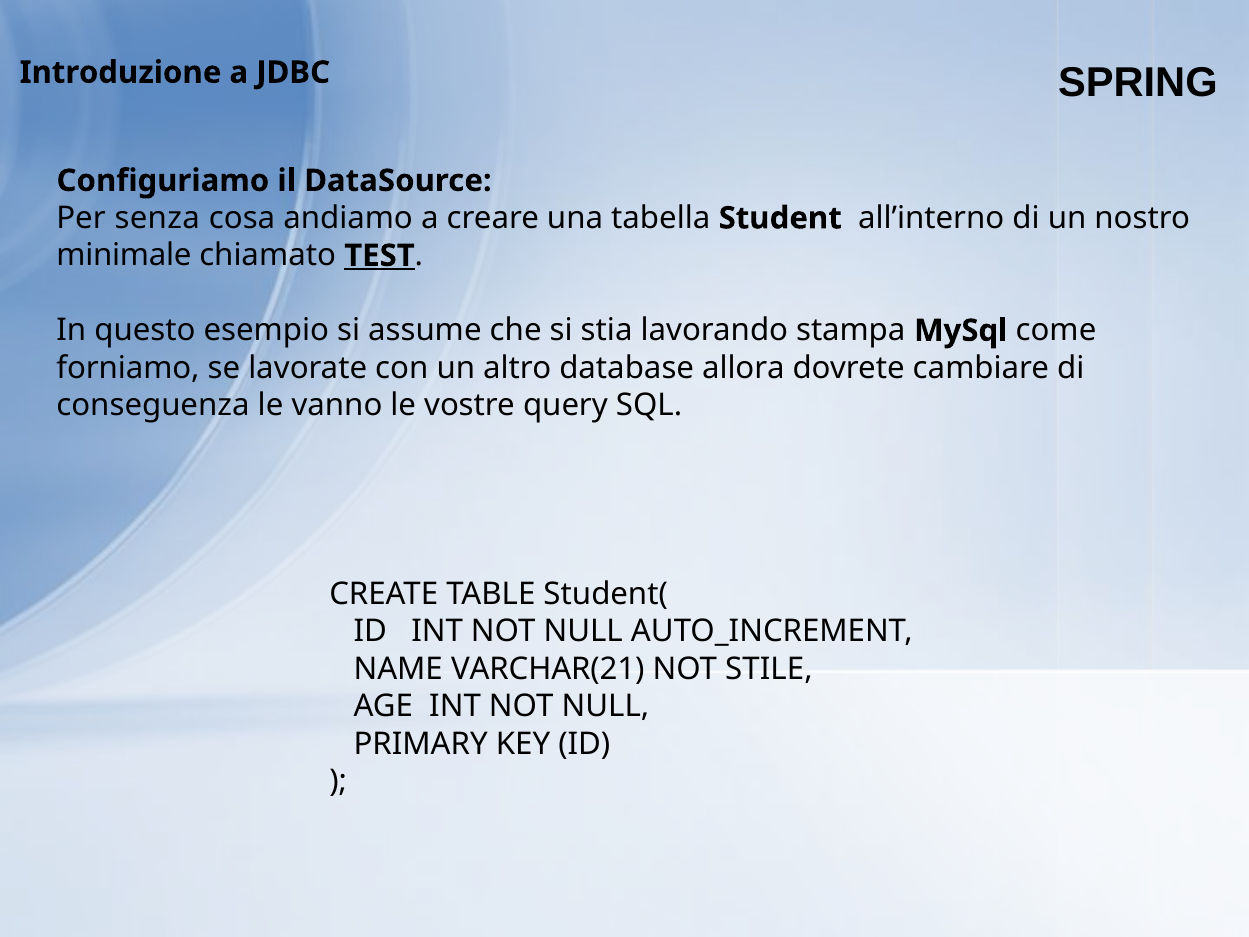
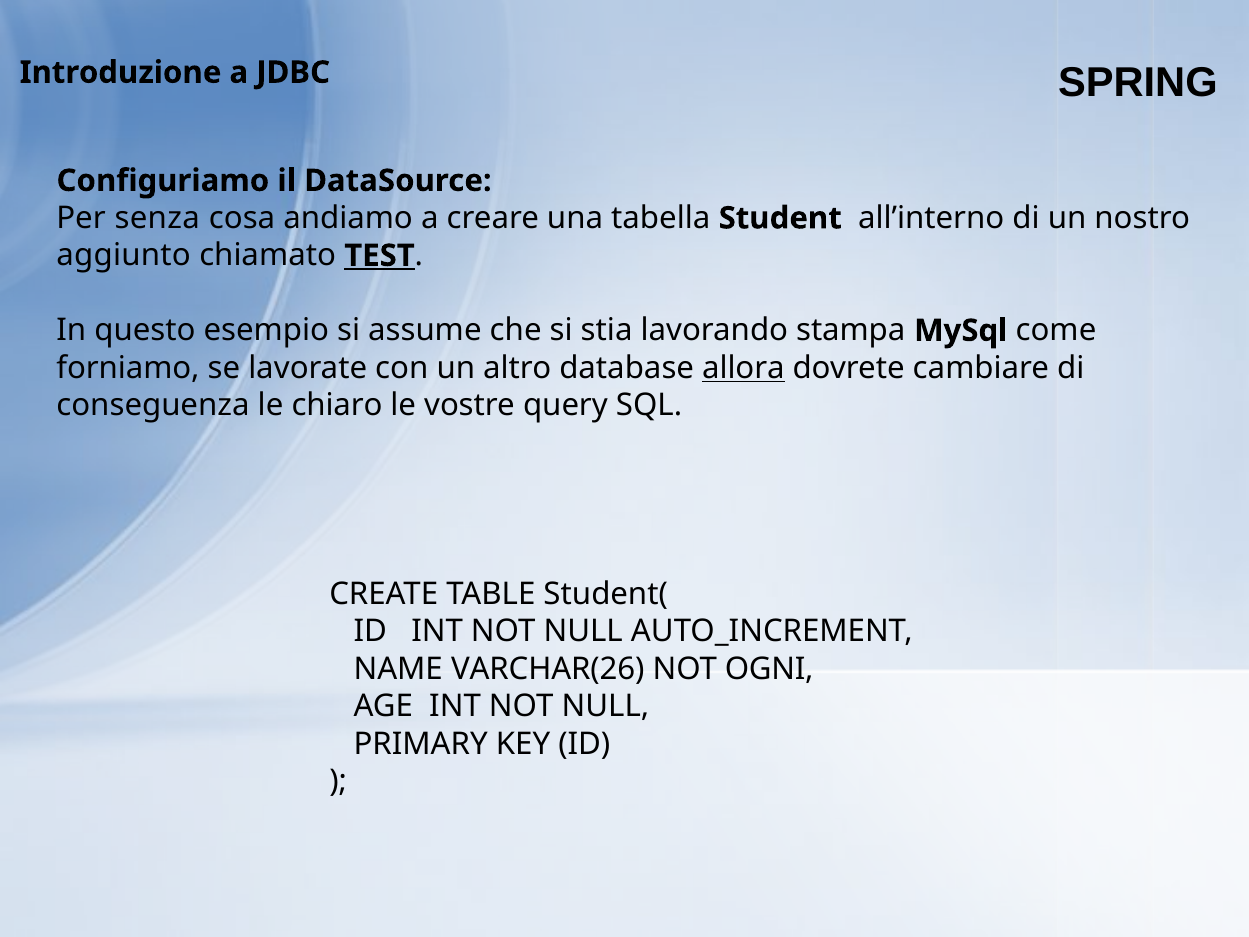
minimale: minimale -> aggiunto (124, 256)
allora underline: none -> present (743, 368)
vanno: vanno -> chiaro (337, 405)
VARCHAR(21: VARCHAR(21 -> VARCHAR(26 (548, 669)
STILE: STILE -> OGNI (769, 669)
